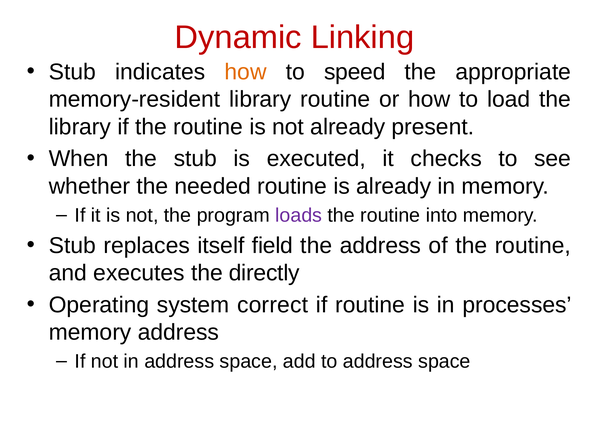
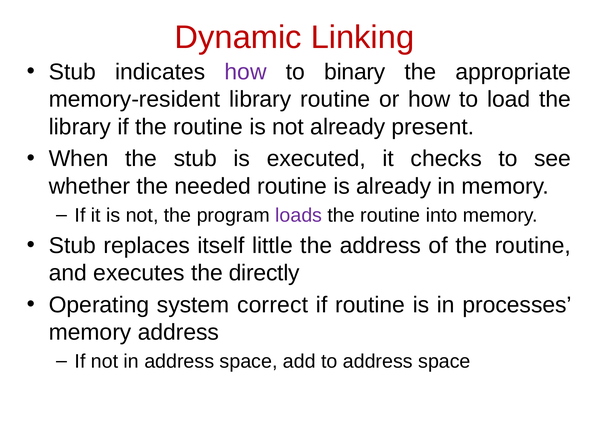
how colour: orange -> purple (246, 72)
speed: speed -> binary (355, 72)
field: field -> little (272, 246)
